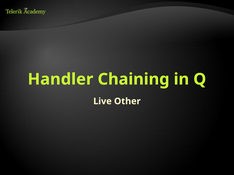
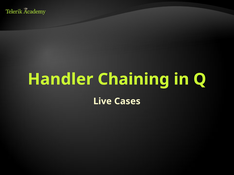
Other: Other -> Cases (127, 102)
